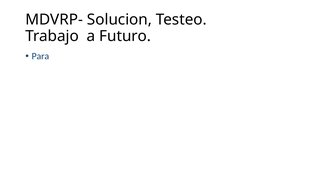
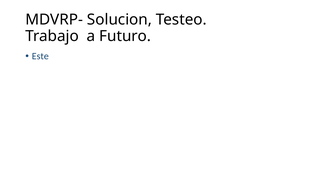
Para: Para -> Este (40, 56)
